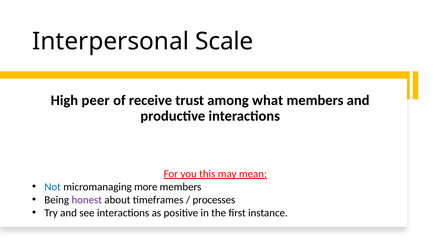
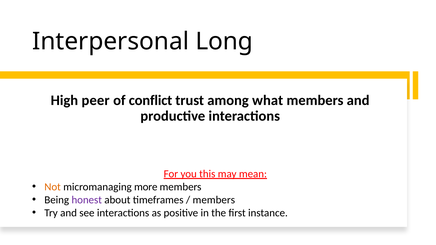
Scale: Scale -> Long (224, 41)
receive: receive -> conflict (151, 101)
Not colour: blue -> orange (53, 187)
processes: processes -> members (214, 200)
